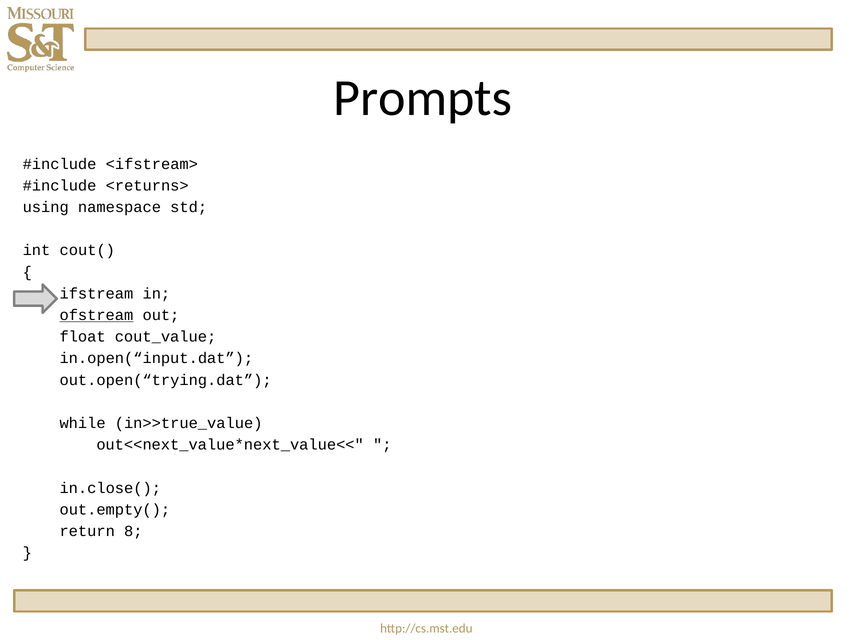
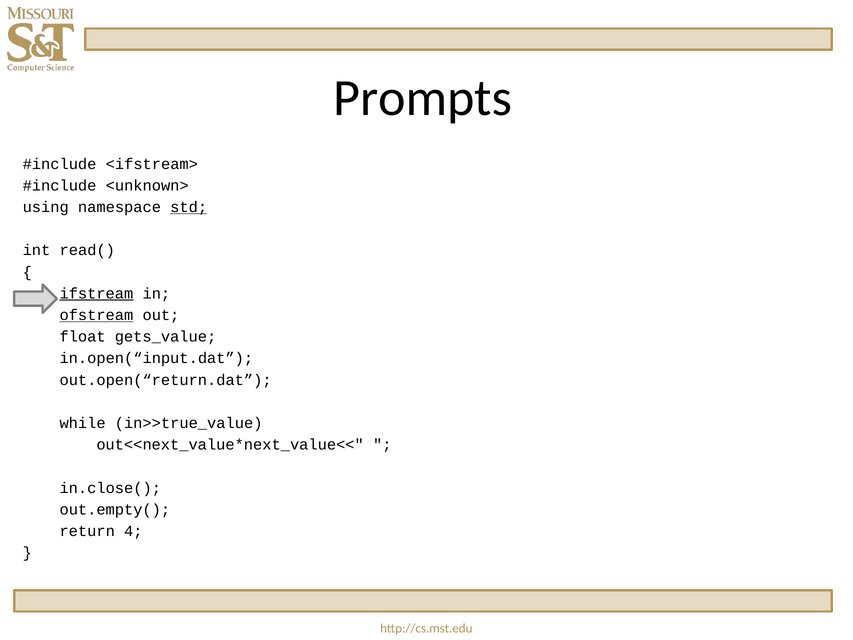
<returns>: <returns> -> <unknown> (147, 185)
std underline: none -> present (189, 207)
cout(: cout( -> read( (87, 250)
ifstream underline: none -> present (96, 293)
cout_value: cout_value -> gets_value (166, 337)
out.open(“trying.dat: out.open(“trying.dat -> out.open(“return.dat (166, 380)
8: 8 -> 4 (133, 531)
